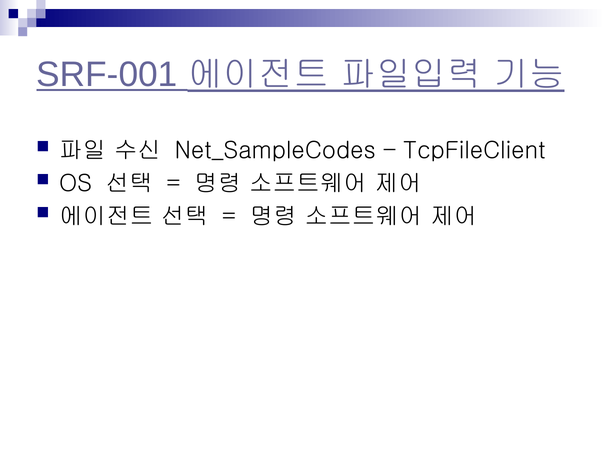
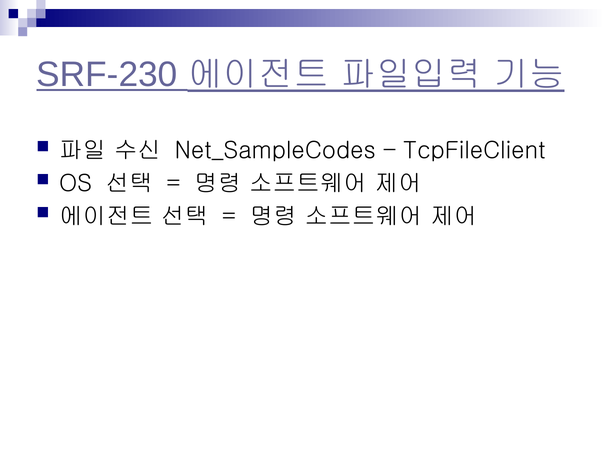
SRF-001: SRF-001 -> SRF-230 (107, 74)
